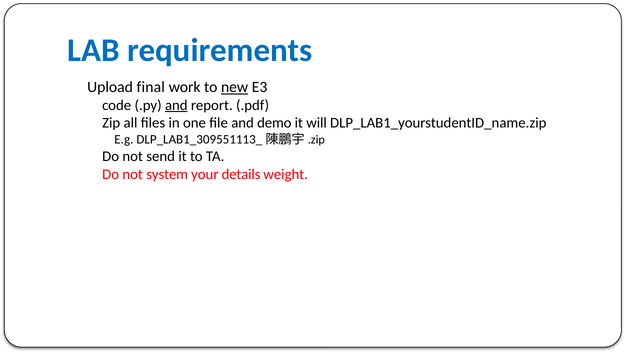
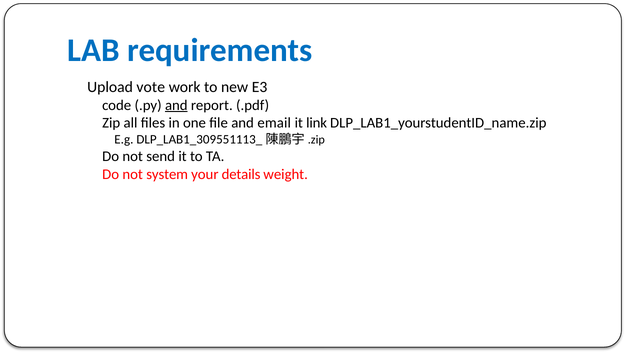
final: final -> vote (151, 87)
new underline: present -> none (235, 87)
demo: demo -> email (274, 123)
will: will -> link (317, 123)
